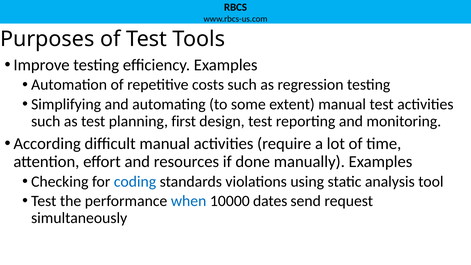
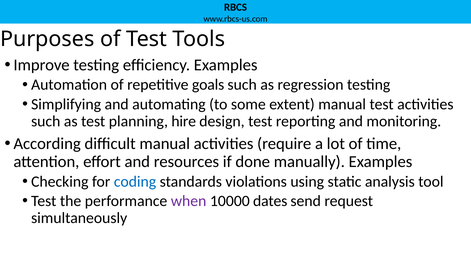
costs: costs -> goals (208, 85)
first: first -> hire (184, 121)
when colour: blue -> purple (189, 201)
